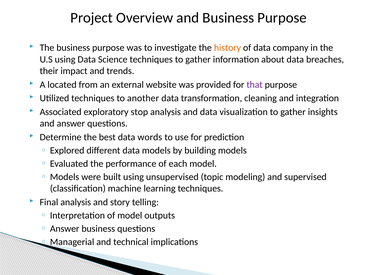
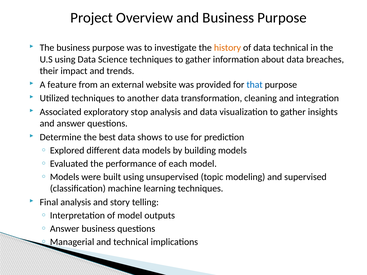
data company: company -> technical (291, 48)
located: located -> feature (62, 85)
that colour: purple -> blue (255, 85)
words: words -> shows (150, 137)
